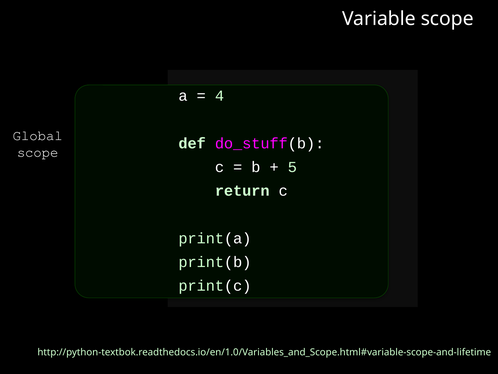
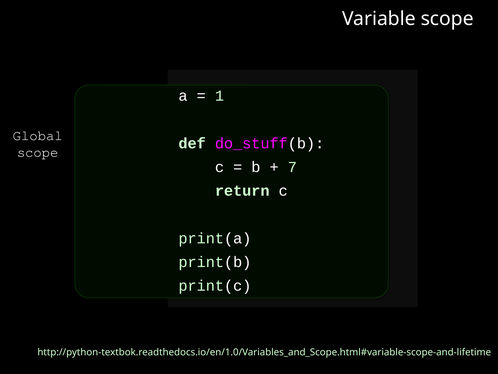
4: 4 -> 1 (219, 96)
5: 5 -> 7 (292, 167)
